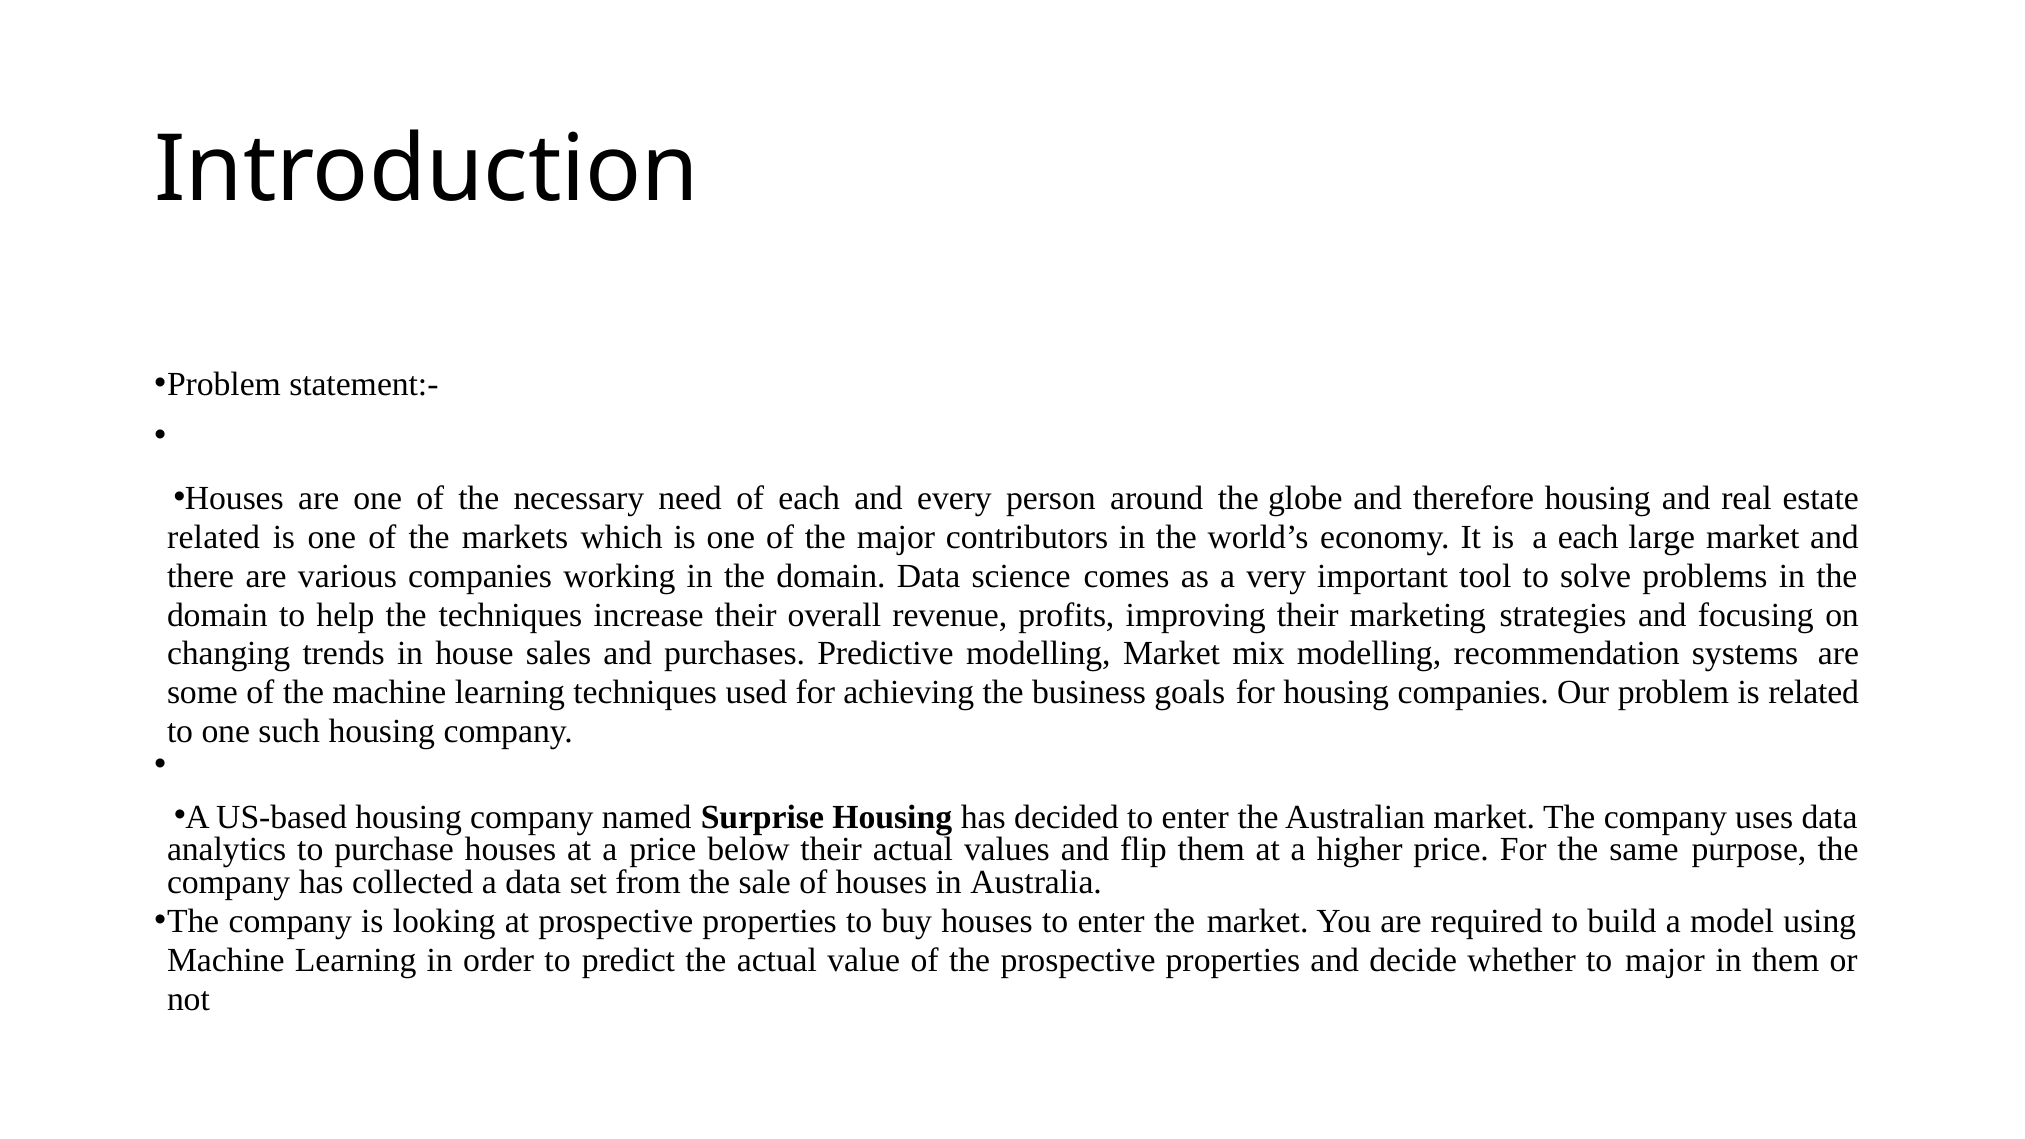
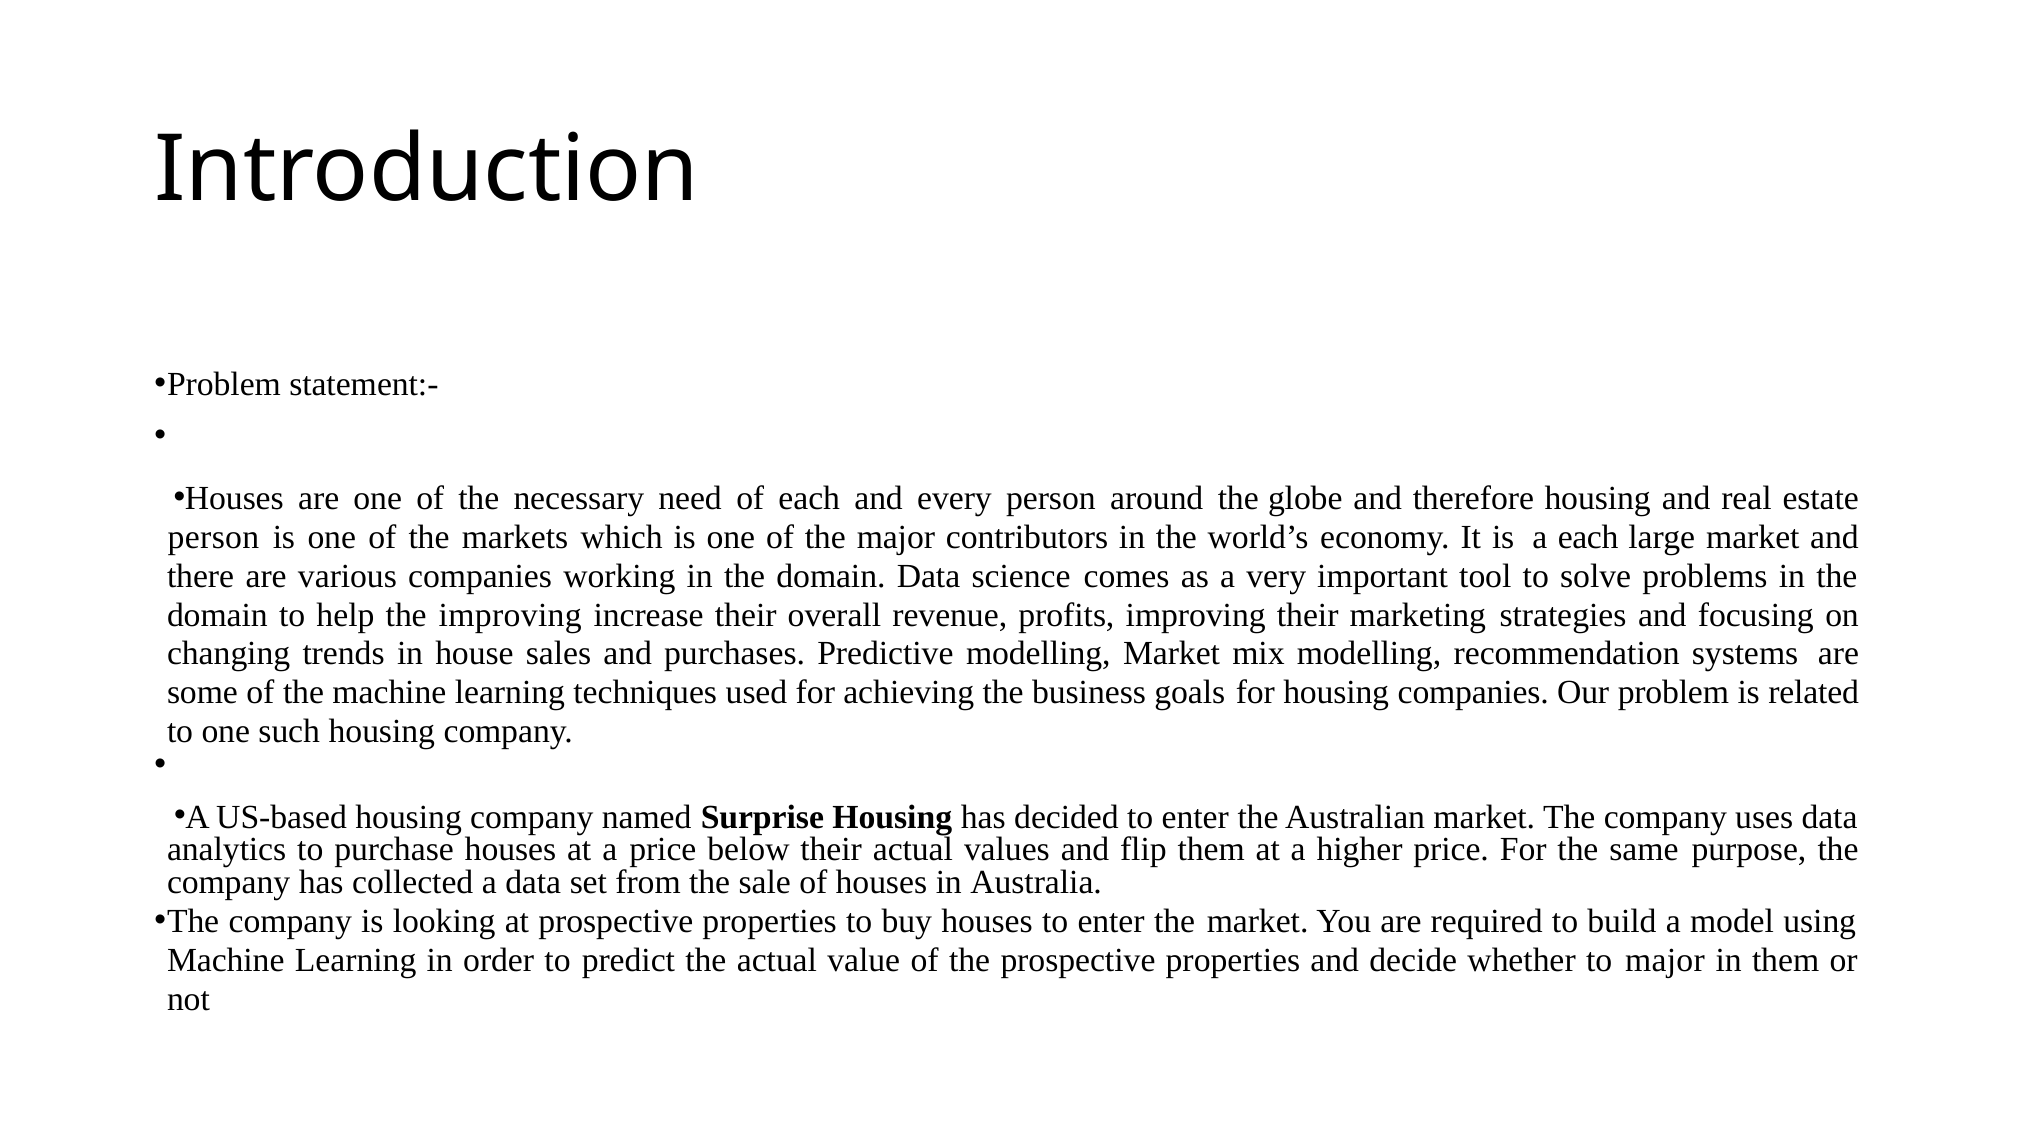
related: related -> person (214, 537)
the techniques: techniques -> improving (510, 615)
